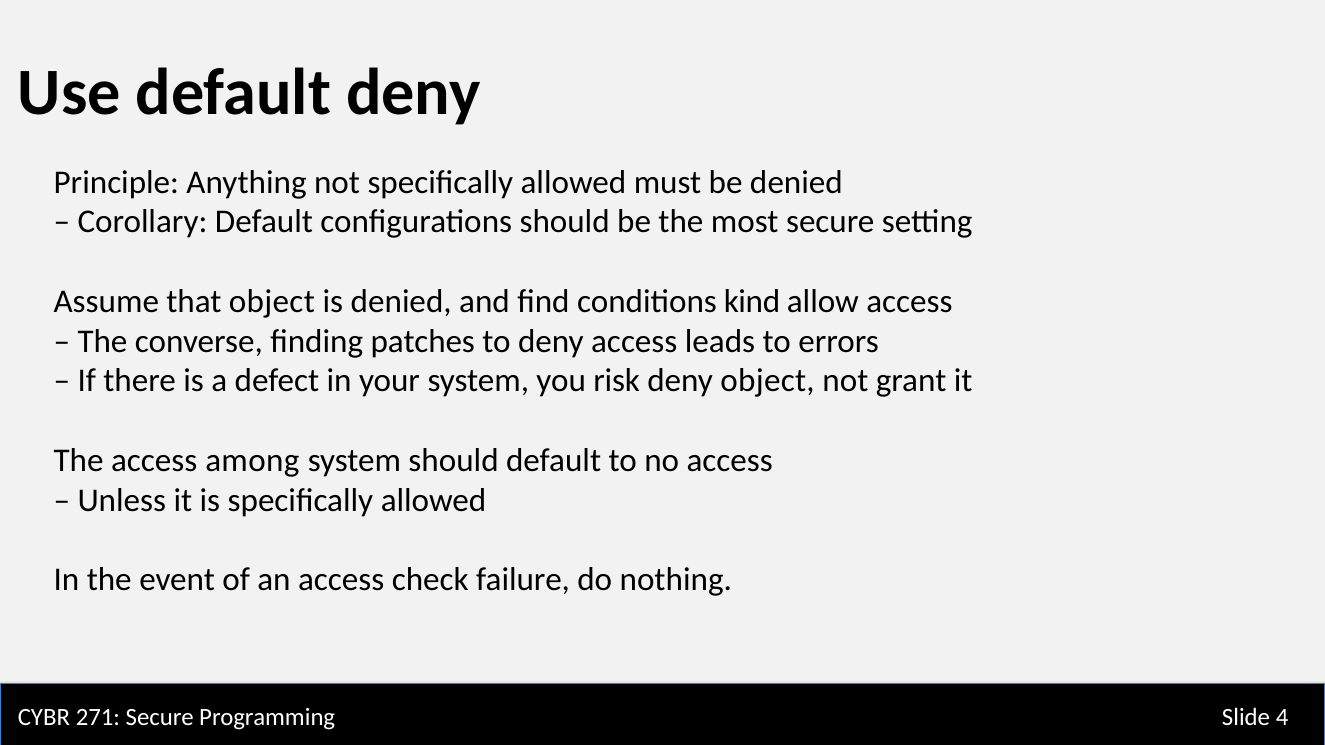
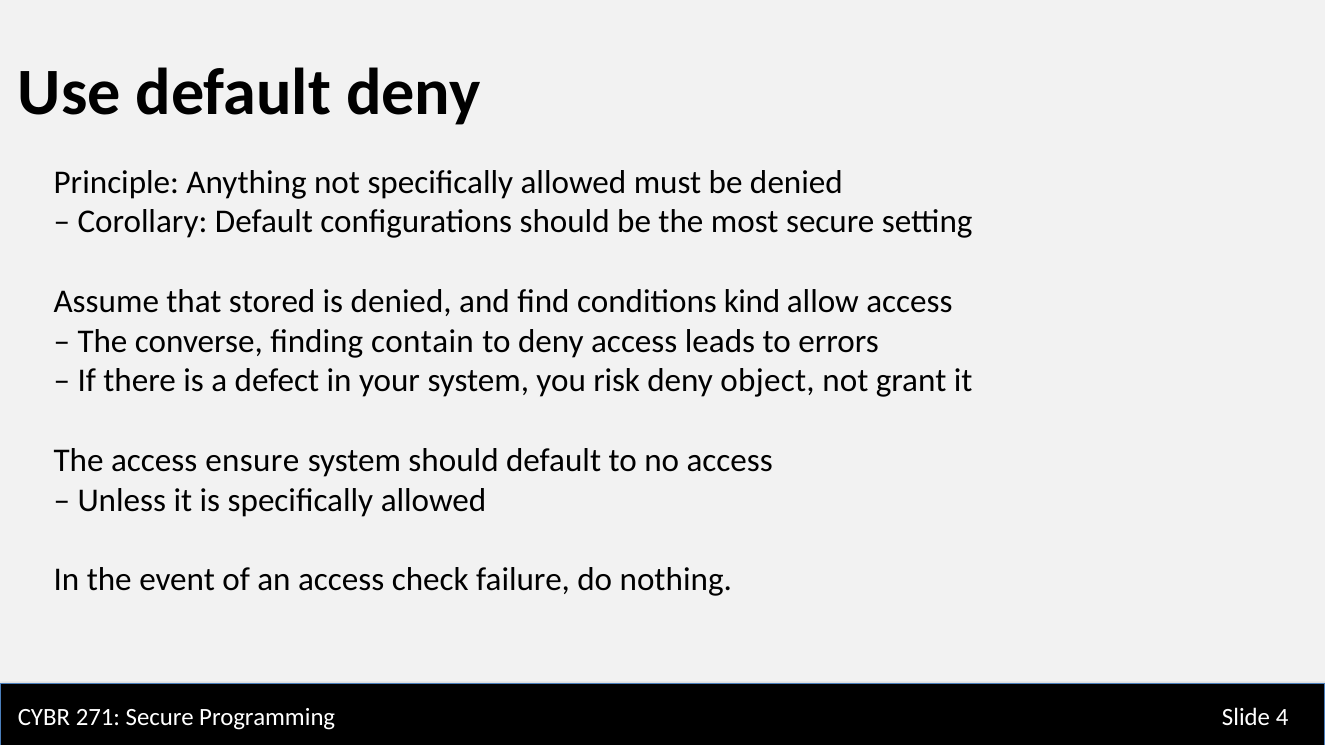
that object: object -> stored (272, 302)
patches: patches -> contain (422, 341)
among: among -> ensure (252, 461)
